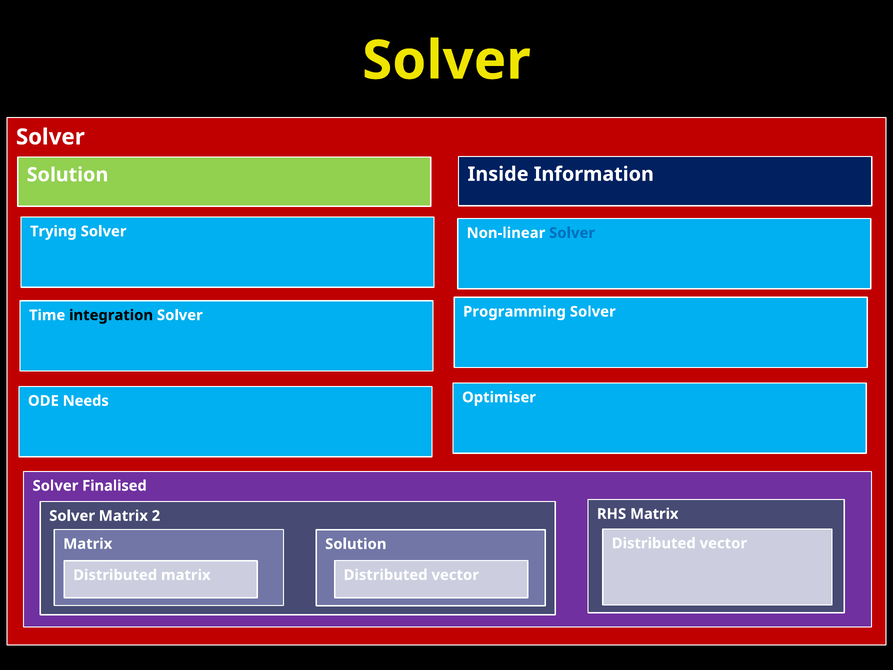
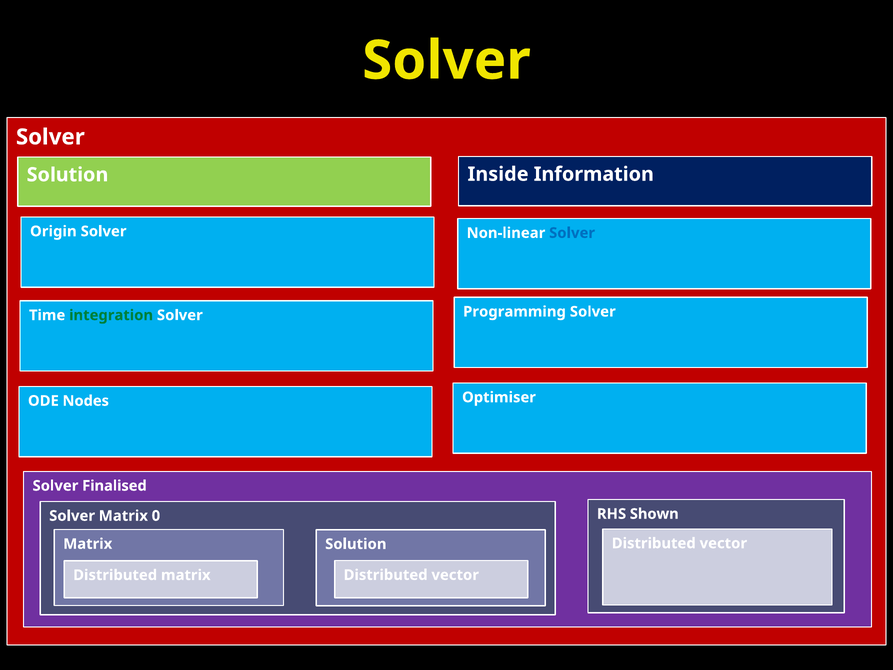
Trying: Trying -> Origin (53, 231)
integration colour: black -> green (111, 315)
Needs: Needs -> Nodes (86, 401)
2: 2 -> 0 (156, 516)
RHS Matrix: Matrix -> Shown (654, 514)
